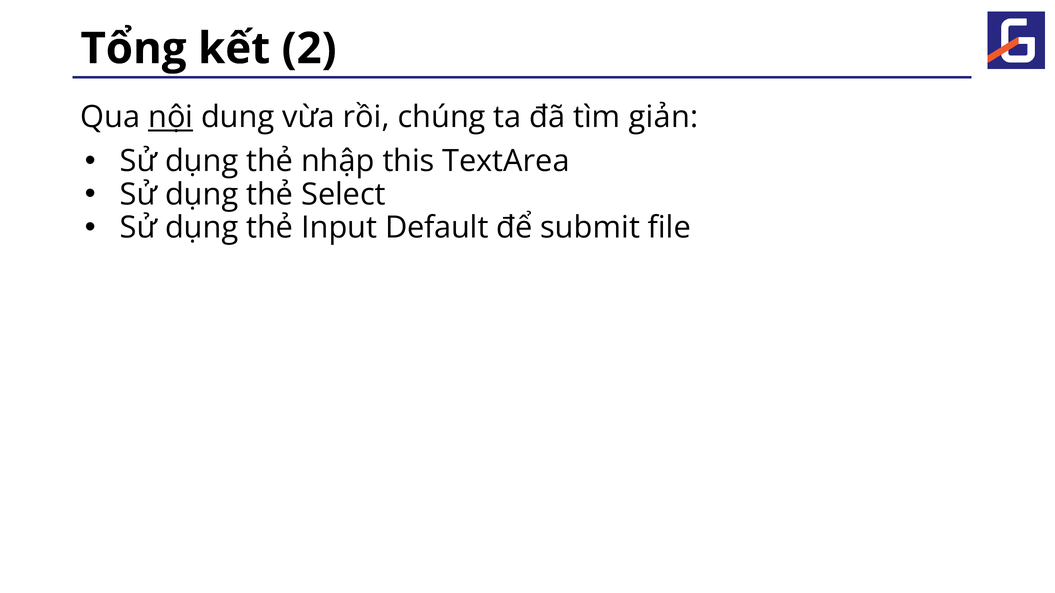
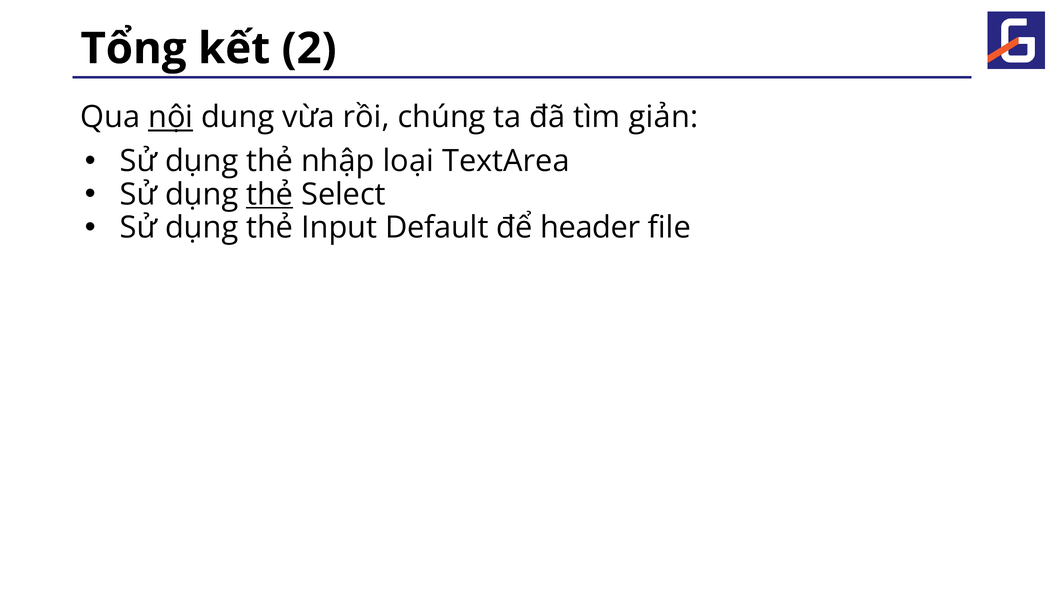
this: this -> loại (408, 161)
thẻ underline: none -> present (270, 195)
submit: submit -> header (590, 228)
